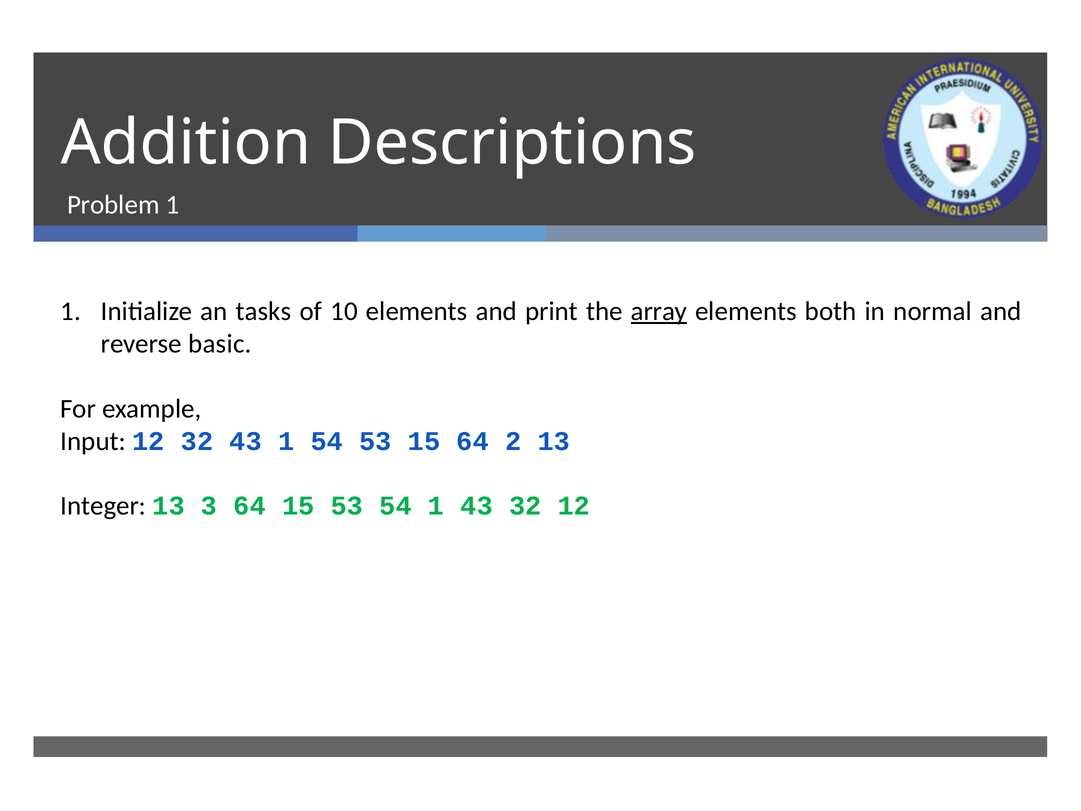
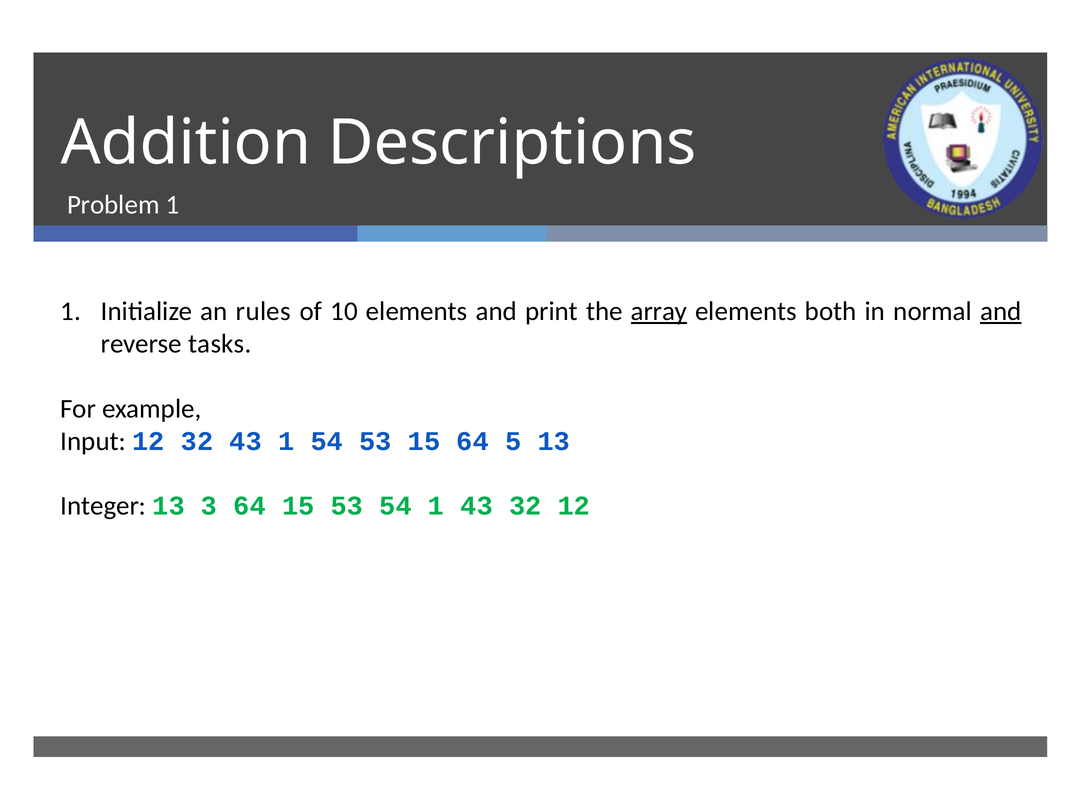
tasks: tasks -> rules (263, 311)
and underline: none -> present (1001, 311)
basic: basic -> tasks (220, 344)
2: 2 -> 5 (513, 441)
